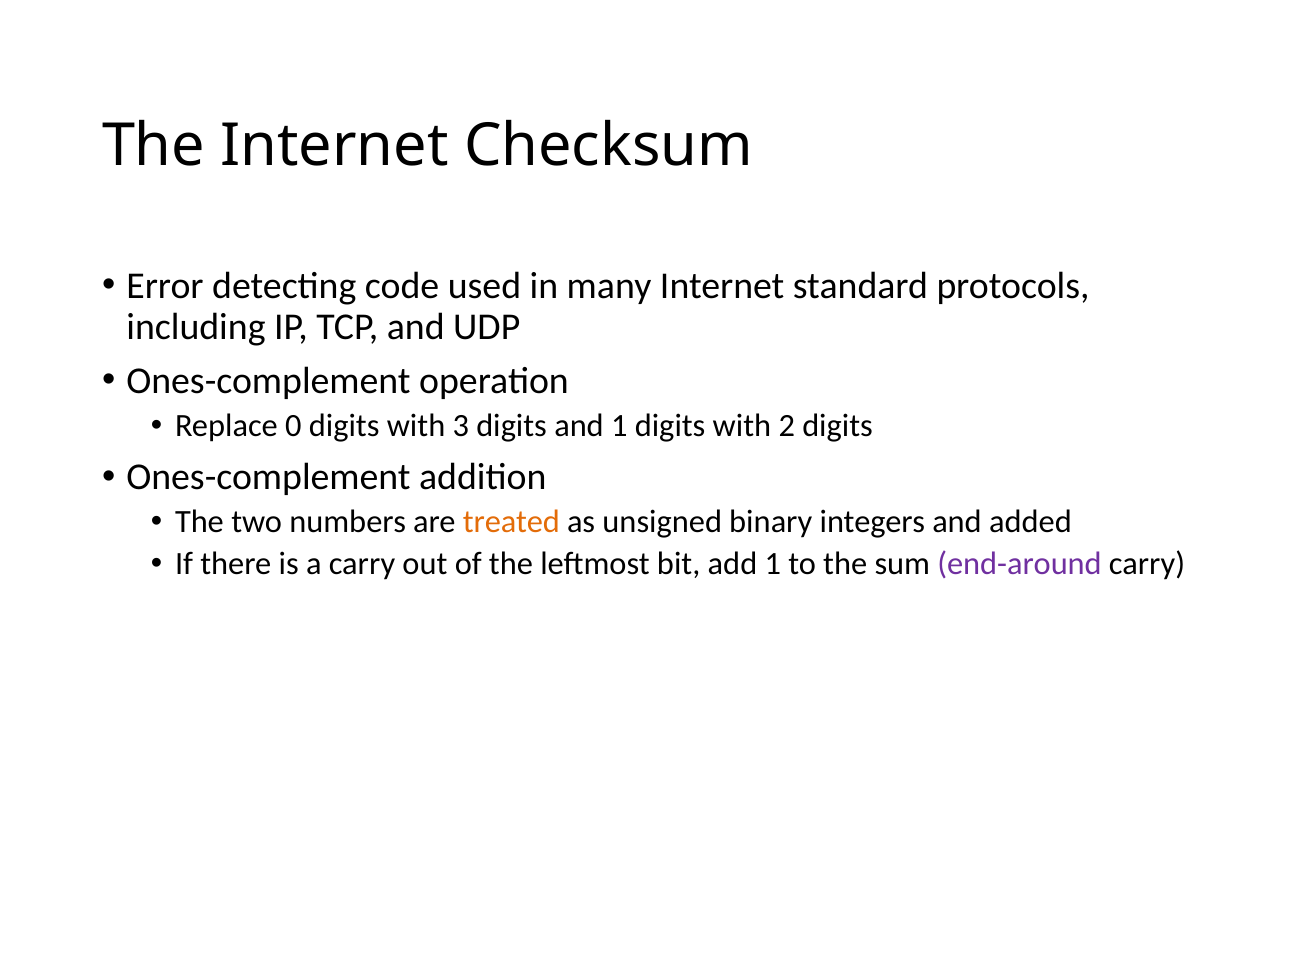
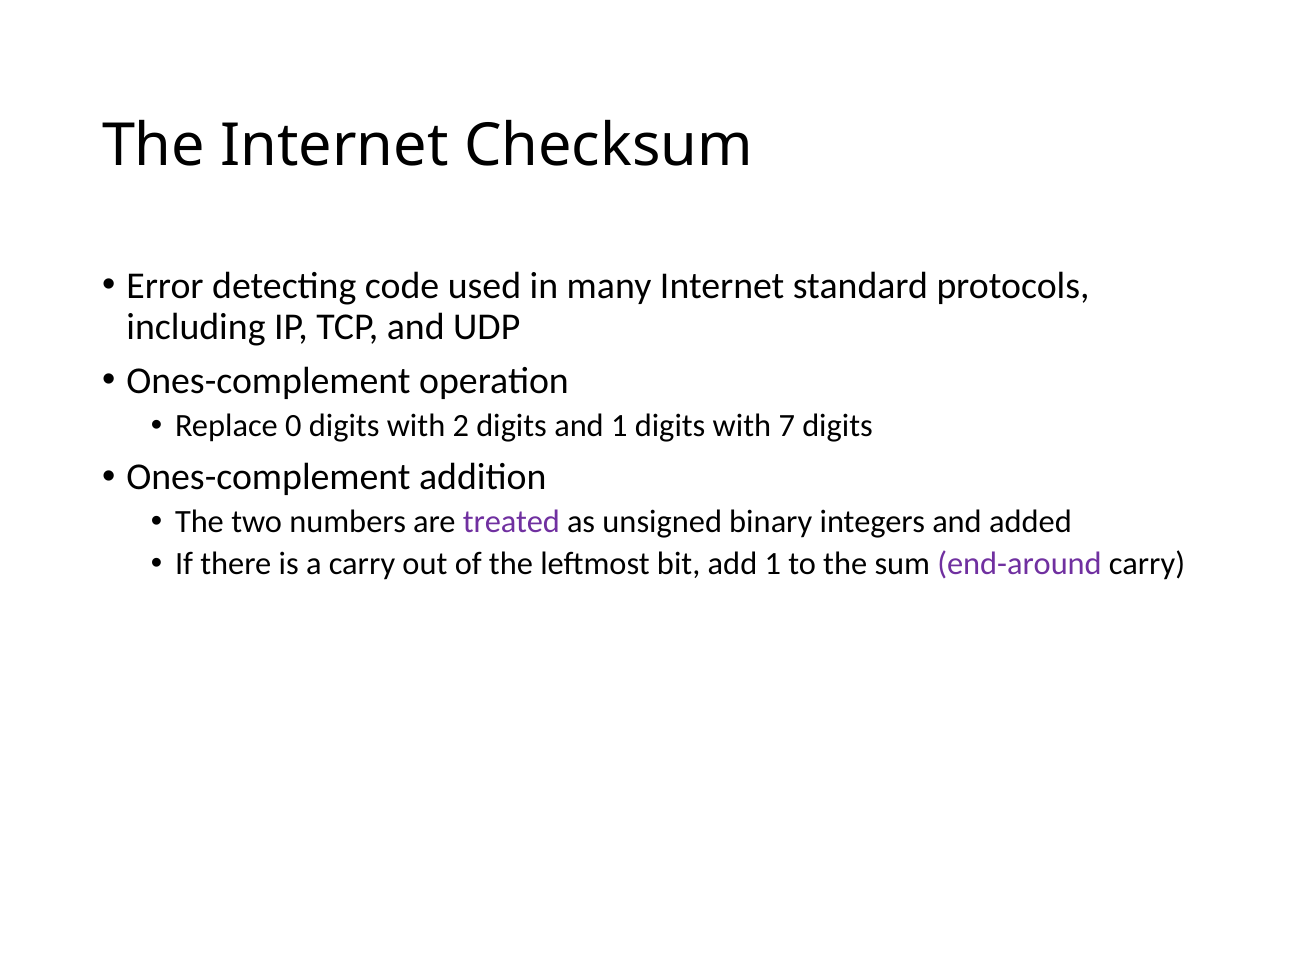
3: 3 -> 2 (461, 426)
2: 2 -> 7 (787, 426)
treated colour: orange -> purple (511, 522)
